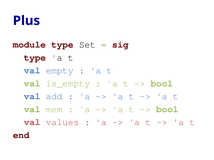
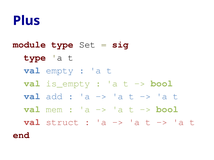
values: values -> struct (62, 122)
